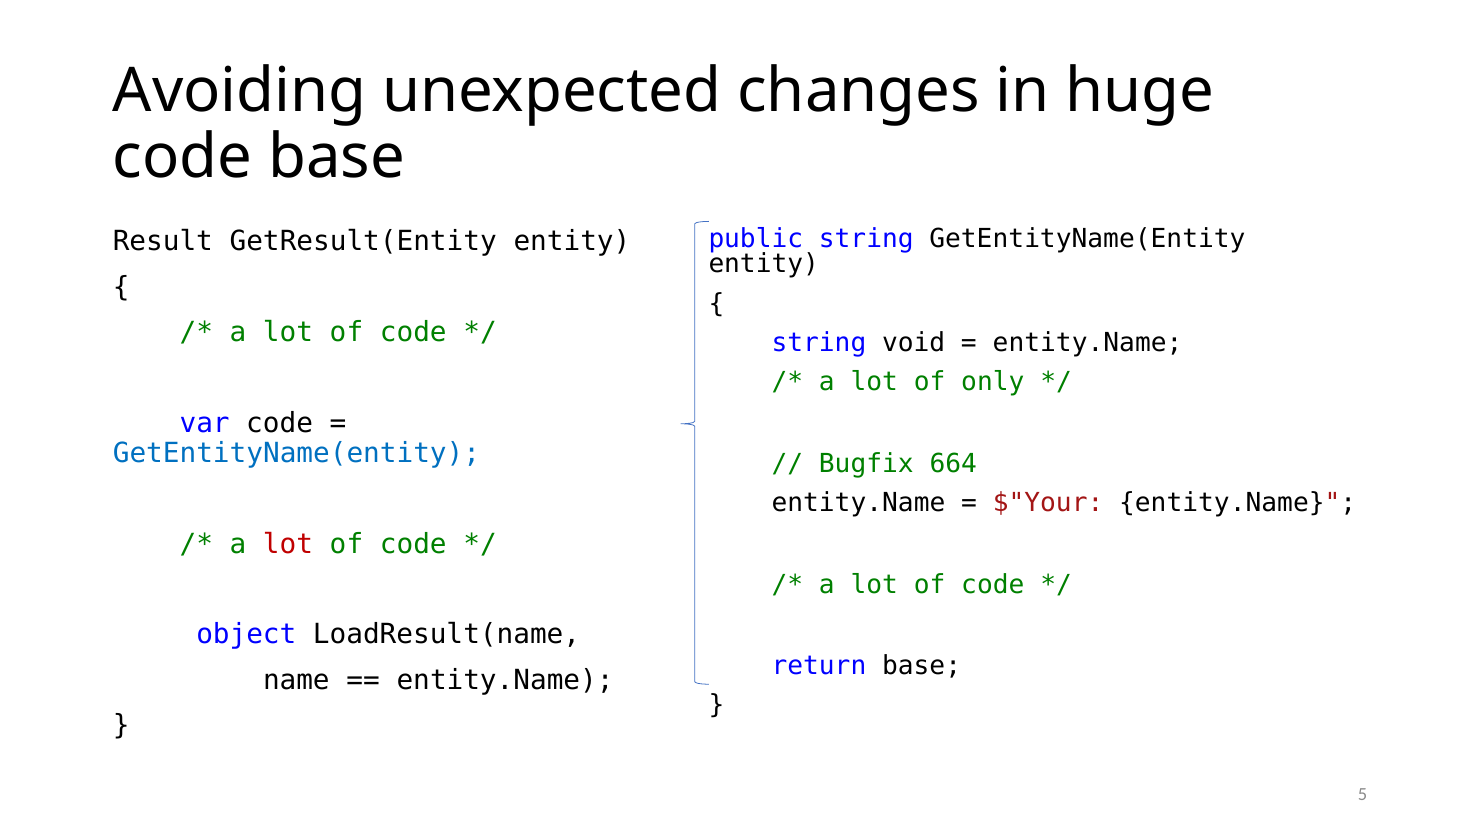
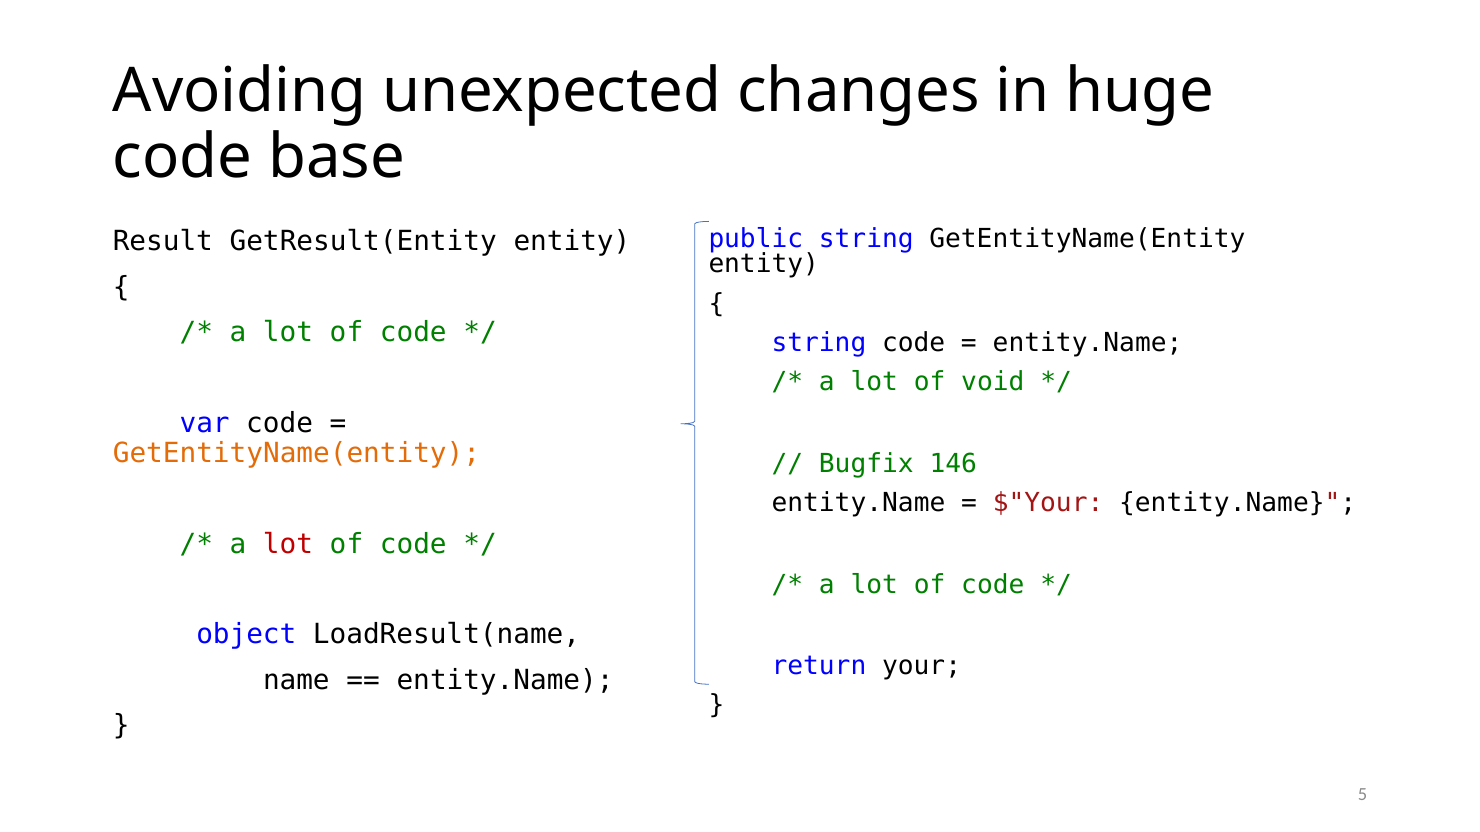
string void: void -> code (914, 343)
only: only -> void (993, 382)
GetEntityName(entity colour: blue -> orange (296, 454)
664: 664 -> 146 (953, 464)
return base: base -> your (922, 666)
